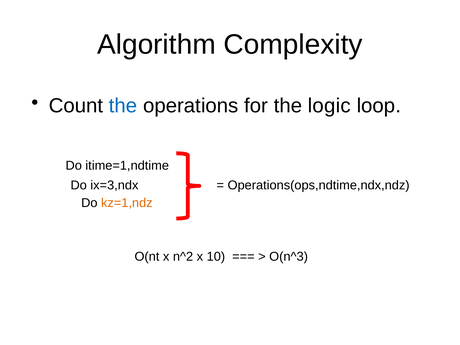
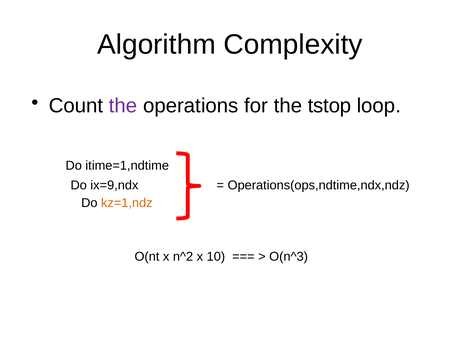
the colour: blue -> purple (123, 106)
logic: logic -> tstop (330, 106)
ix=3,ndx: ix=3,ndx -> ix=9,ndx (114, 185)
